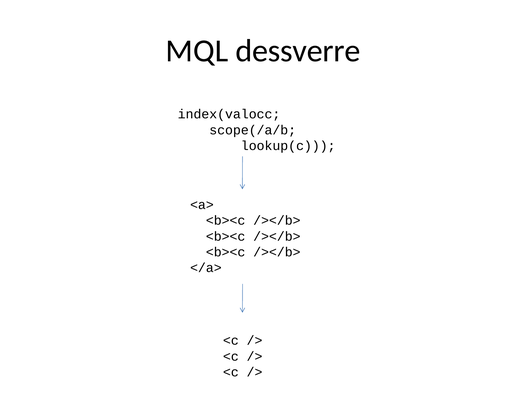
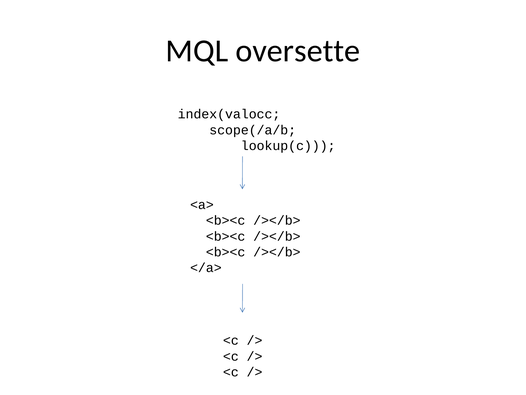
dessverre: dessverre -> oversette (298, 51)
